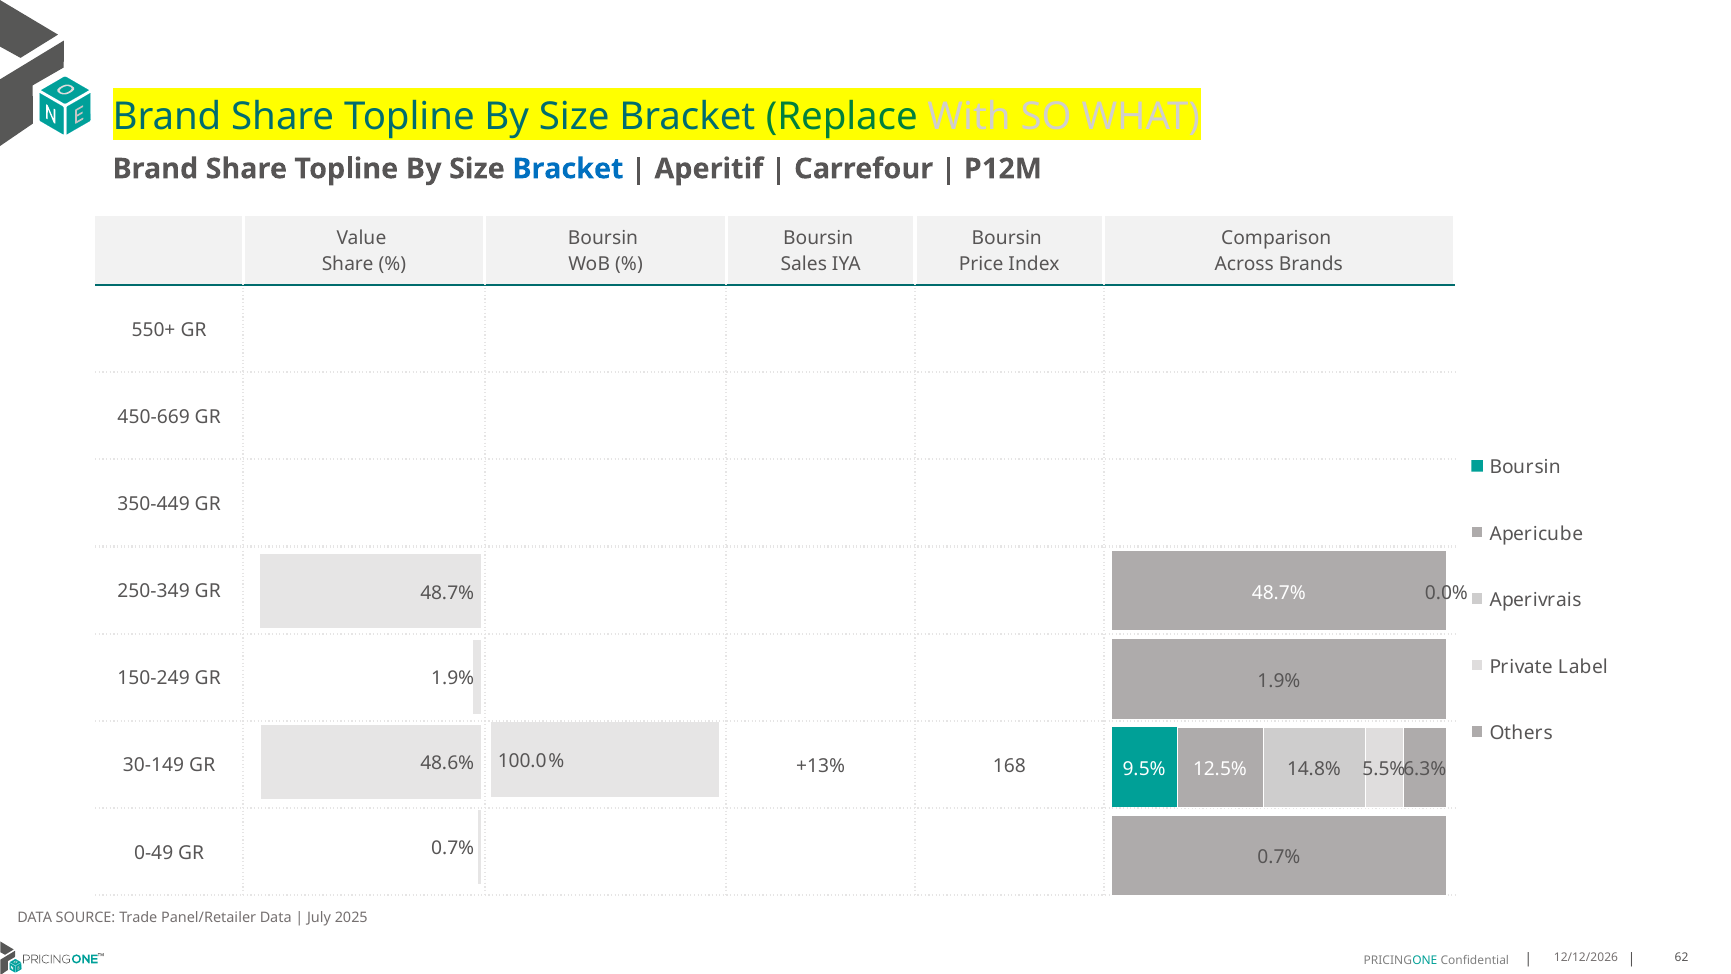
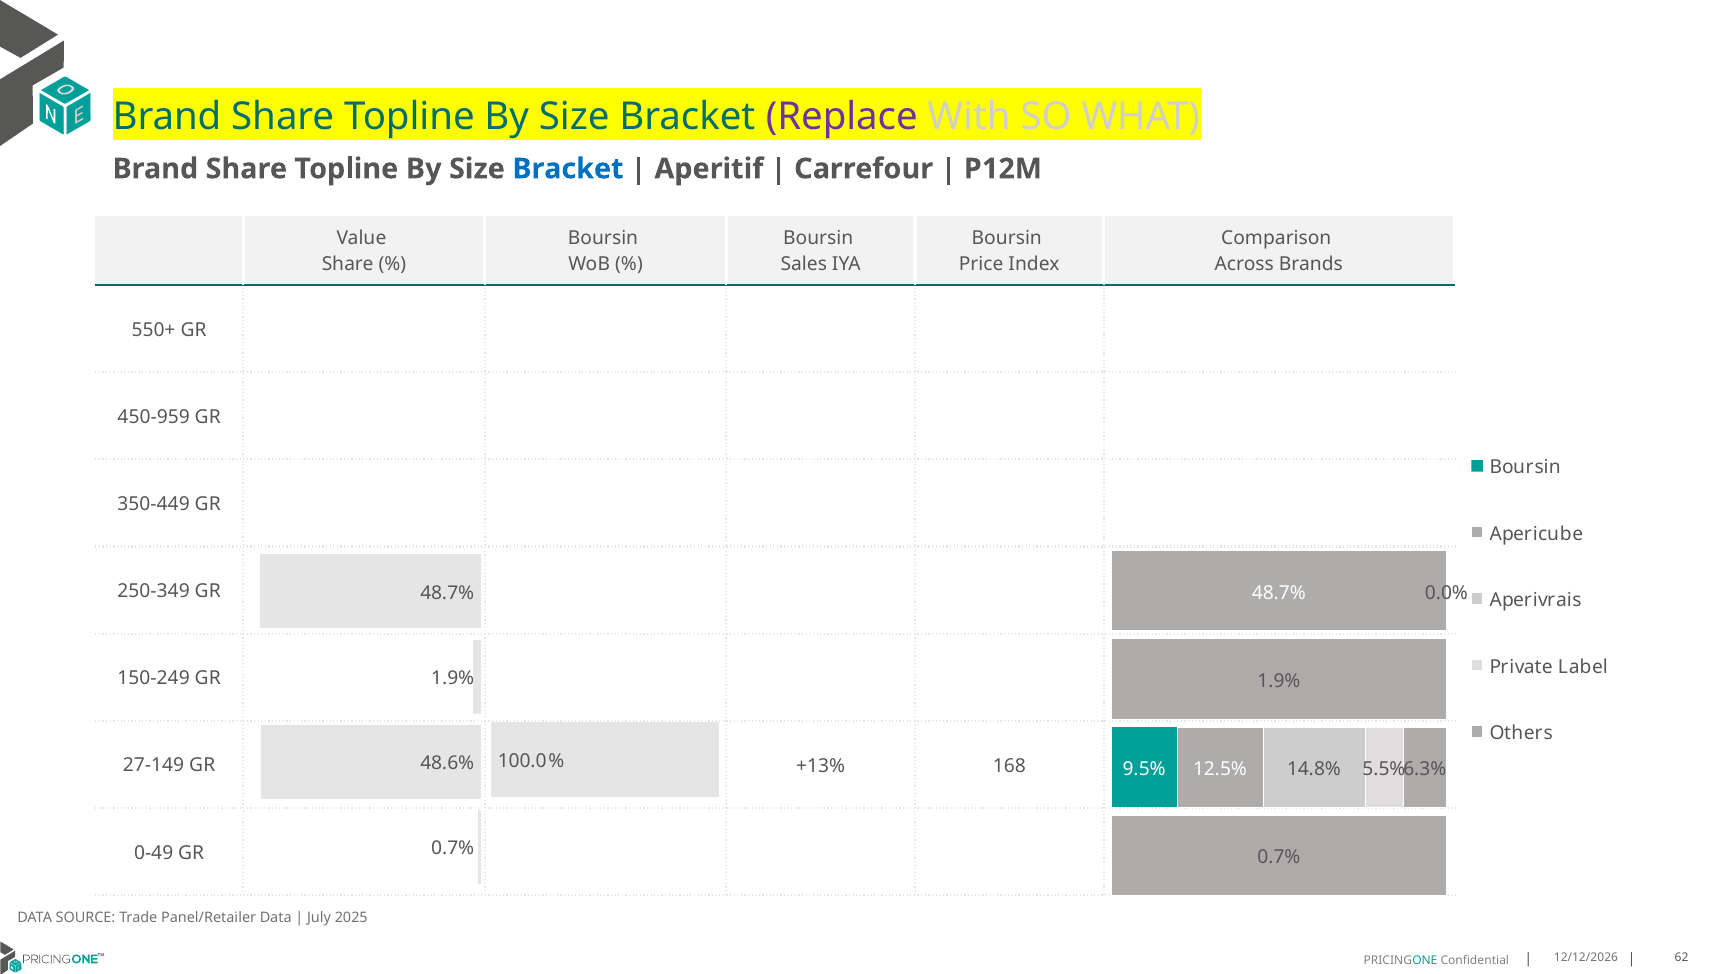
Replace colour: green -> purple (842, 116)
450-669: 450-669 -> 450-959 (154, 417)
30-149: 30-149 -> 27-149 (154, 765)
